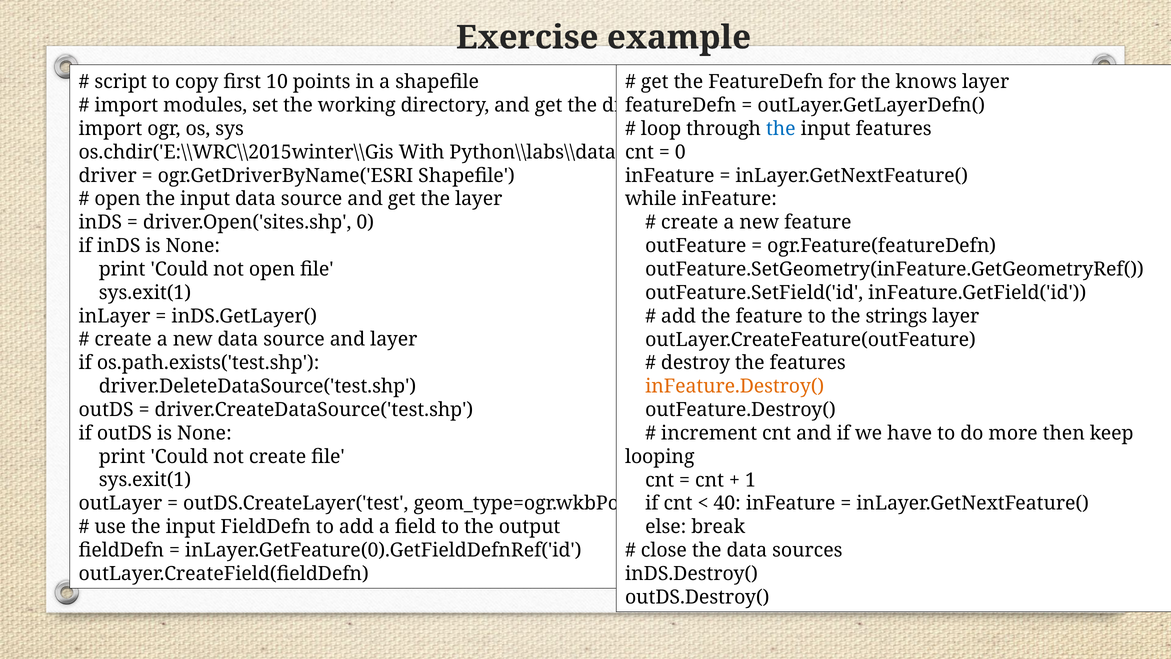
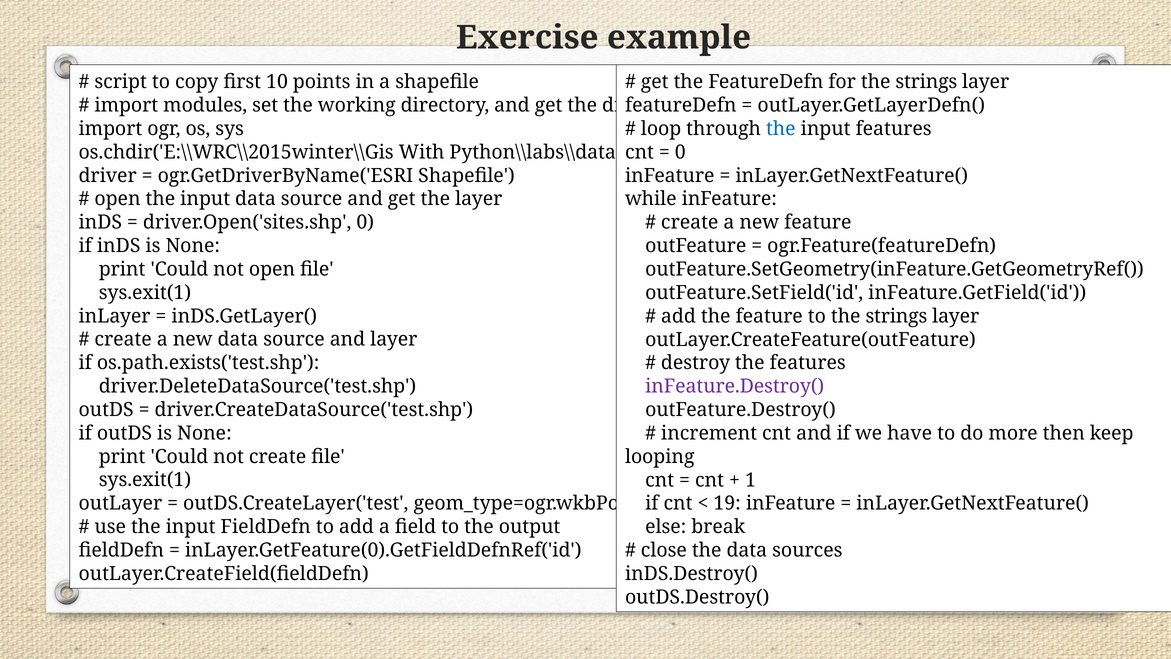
for the knows: knows -> strings (926, 82)
inFeature.Destroy( colour: orange -> purple (735, 386)
40: 40 -> 19 (727, 503)
